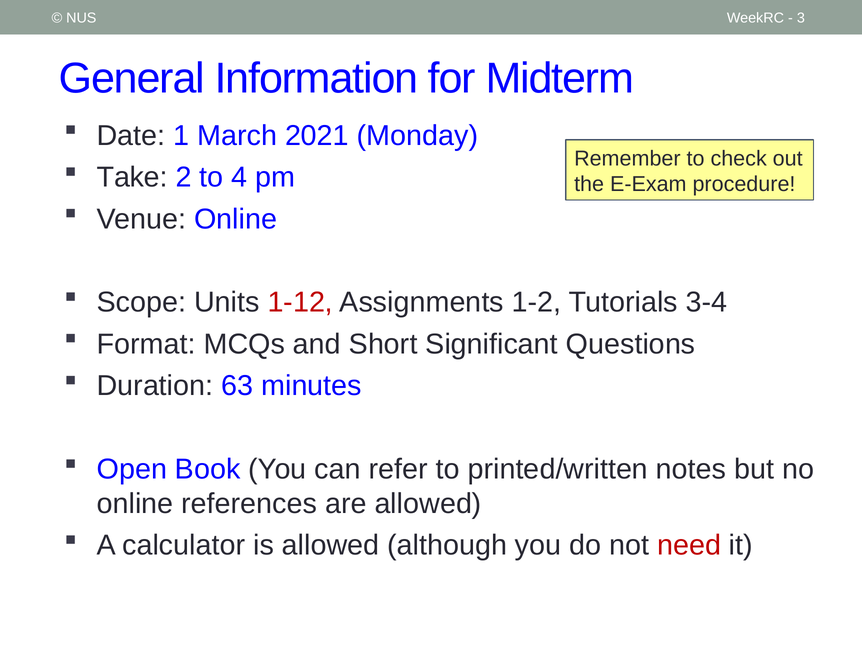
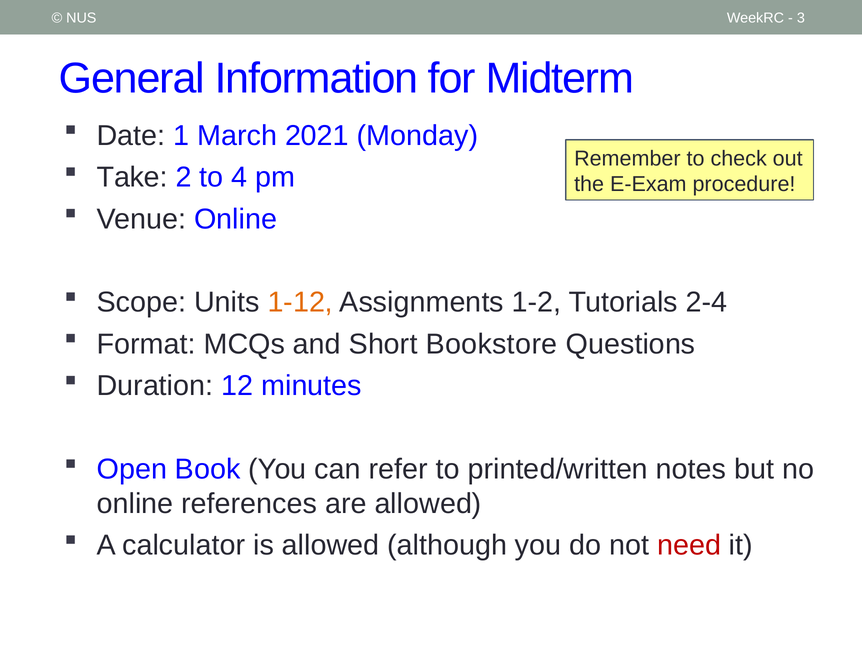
1-12 colour: red -> orange (300, 302)
3-4: 3-4 -> 2-4 (707, 302)
Significant: Significant -> Bookstore (492, 344)
63: 63 -> 12 (237, 386)
